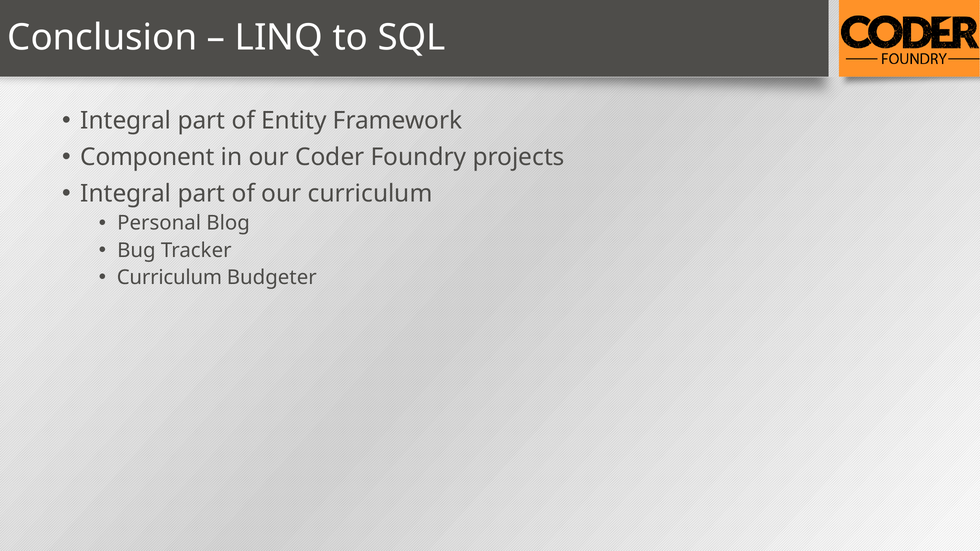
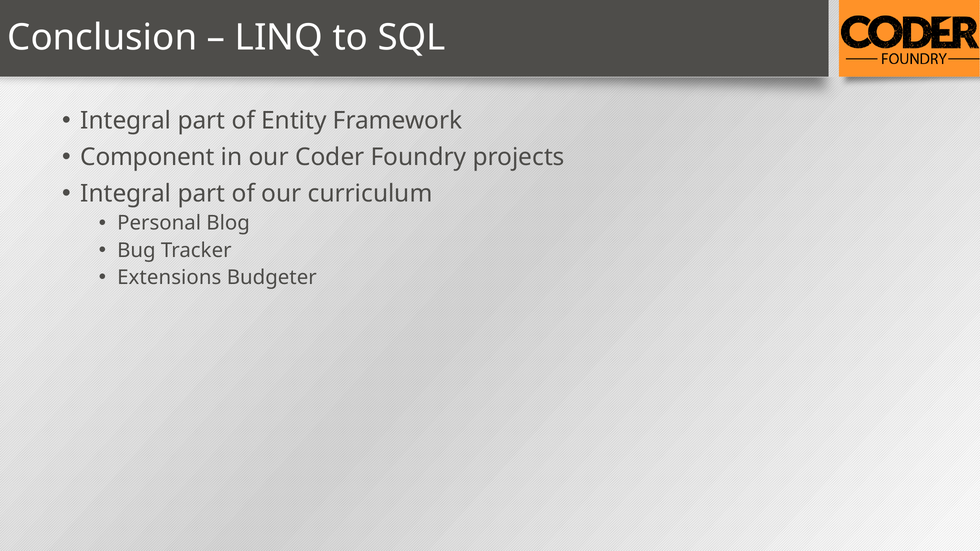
Curriculum: Curriculum -> Extensions (169, 278)
